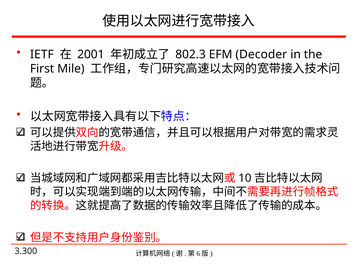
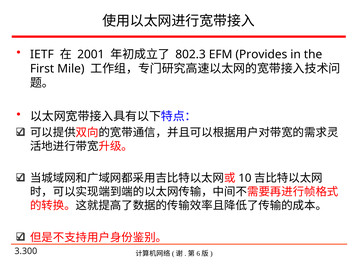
Decoder: Decoder -> Provides (261, 54)
